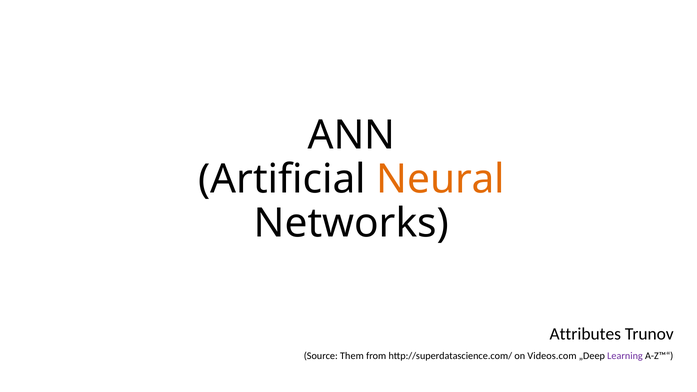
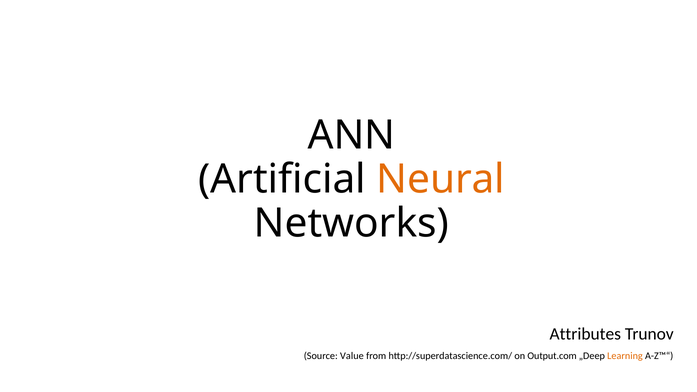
Them: Them -> Value (352, 356)
Videos.com: Videos.com -> Output.com (552, 356)
Learning colour: purple -> orange (625, 356)
